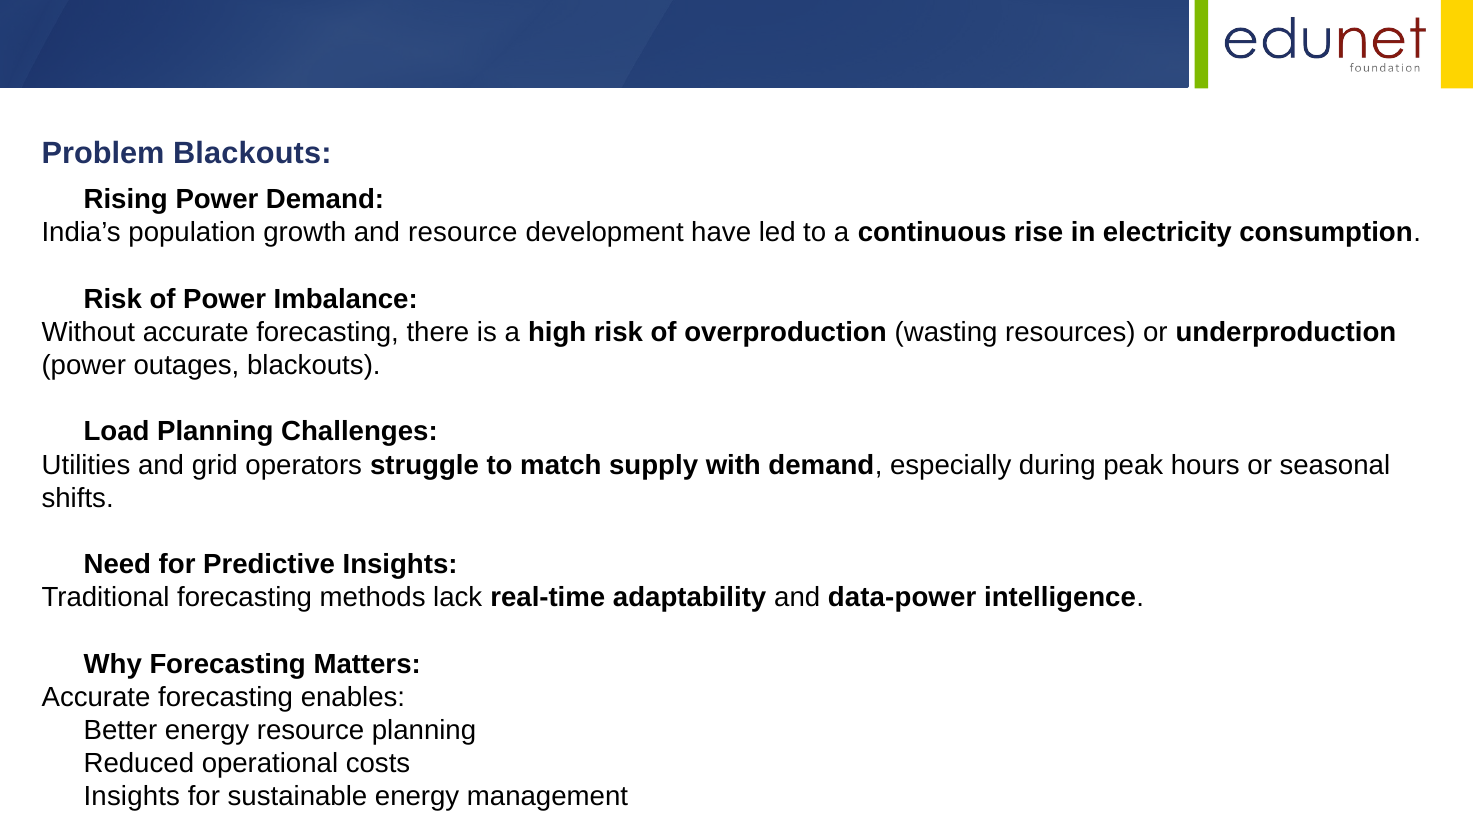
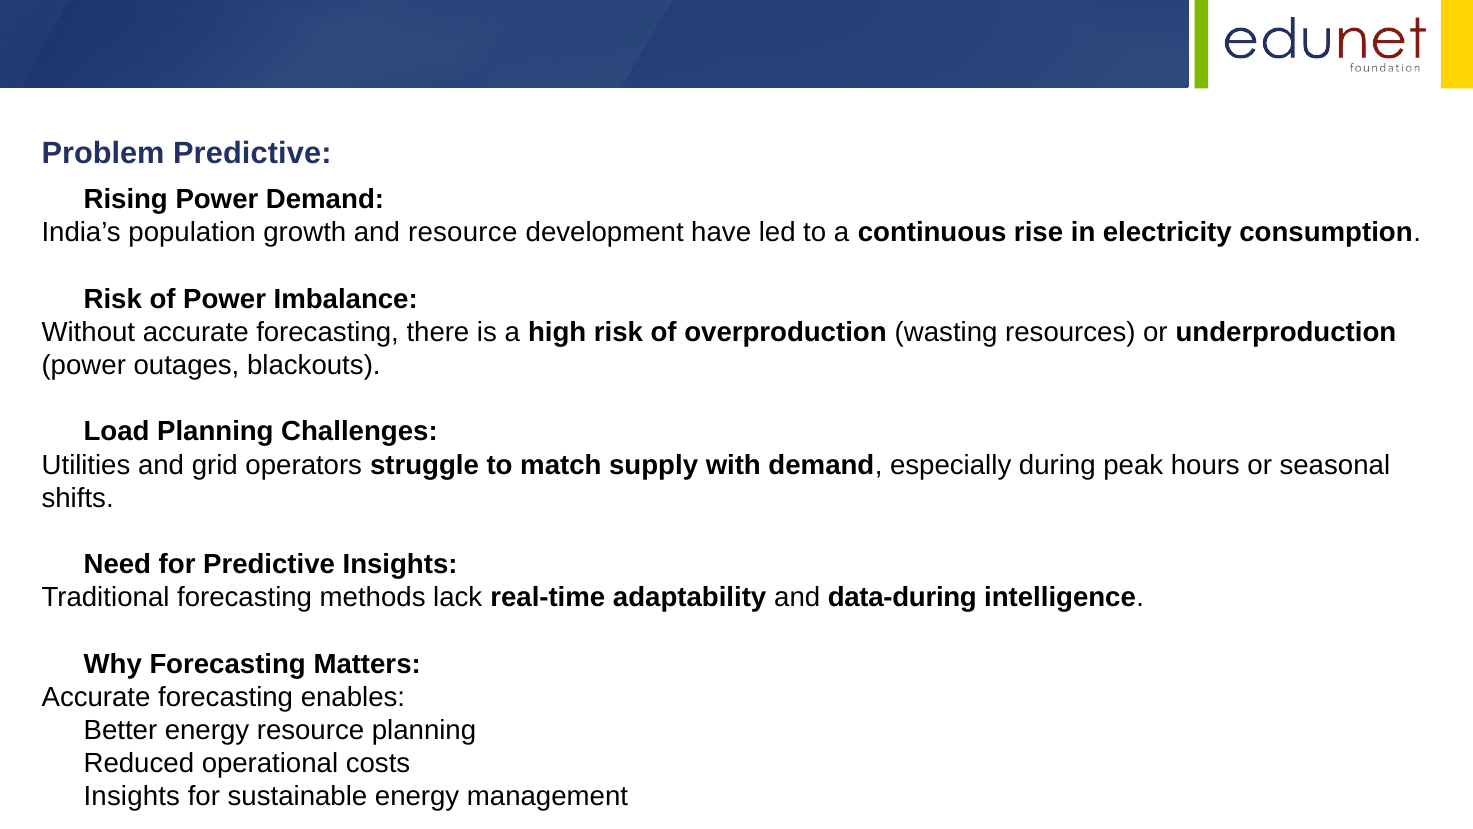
Problem Blackouts: Blackouts -> Predictive (252, 153)
data-power: data-power -> data-during (902, 597)
